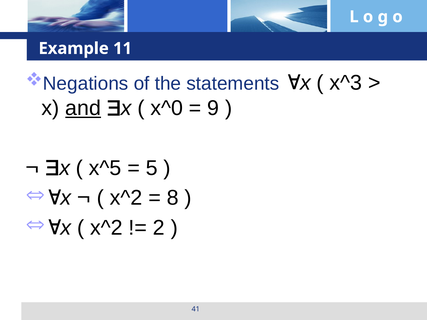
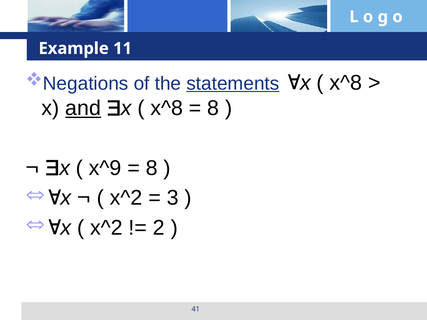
statements underline: none -> present (233, 83)
x^3: x^3 -> x^8 (346, 83)
x^0: x^0 -> x^8 (167, 108)
9: 9 -> 8 (213, 108)
x^5: x^5 -> x^9 (105, 168)
5: 5 -> 8 (152, 168)
8: 8 -> 3 (173, 198)
